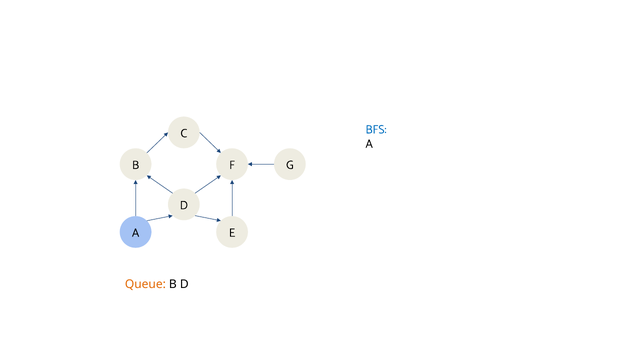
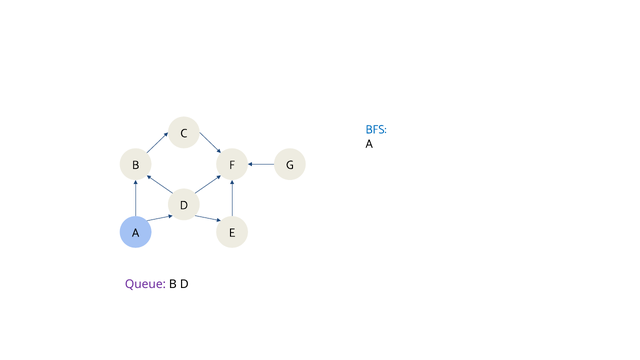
Queue colour: orange -> purple (145, 284)
